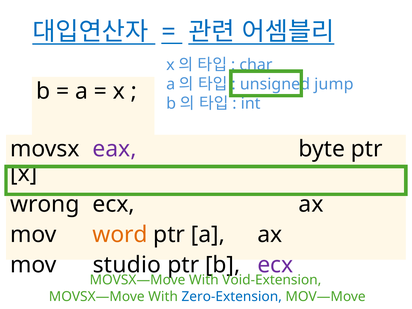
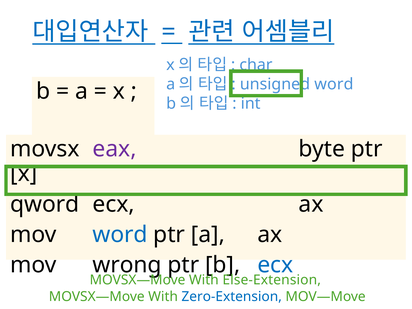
jump: jump -> word (334, 84)
wrong: wrong -> qword (45, 204)
word colour: orange -> blue (120, 235)
studio: studio -> wrong (127, 265)
ecx colour: purple -> blue (275, 265)
Void-Extension: Void-Extension -> Else-Extension (272, 280)
